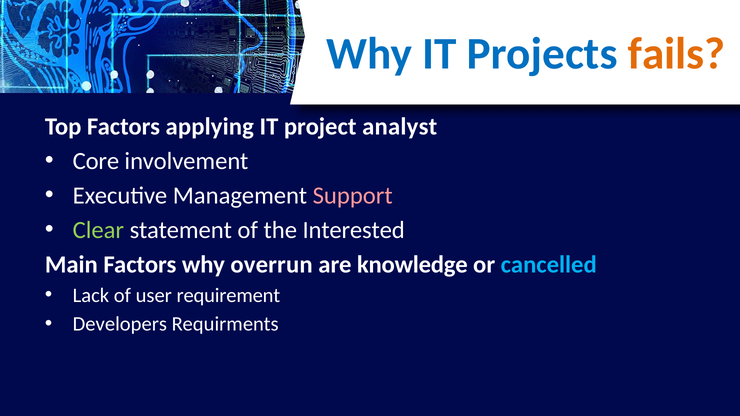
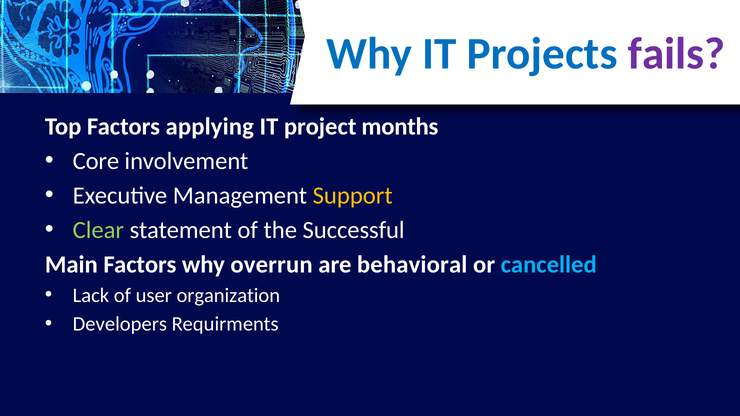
fails colour: orange -> purple (676, 54)
analyst: analyst -> months (400, 126)
Support colour: pink -> yellow (353, 196)
Interested: Interested -> Successful (354, 230)
knowledge: knowledge -> behavioral (412, 265)
requirement: requirement -> organization (228, 296)
